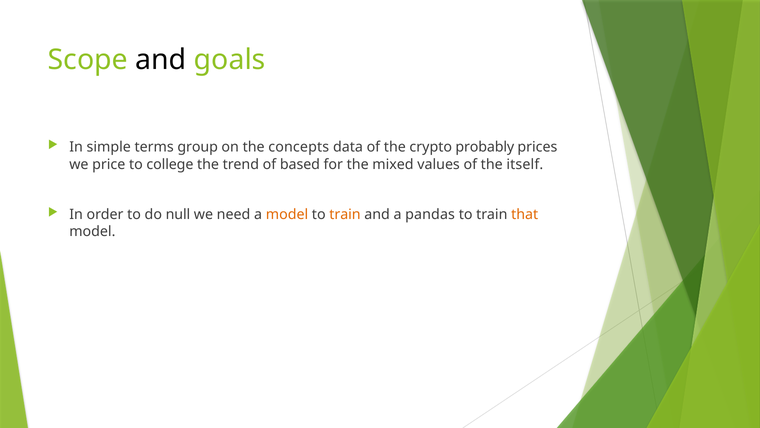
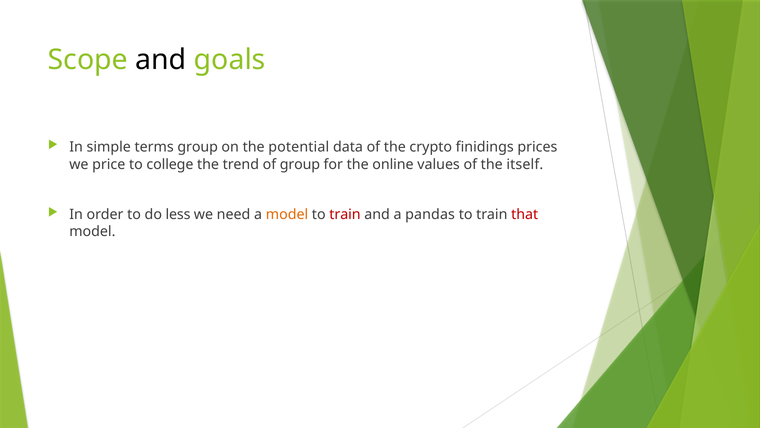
concepts: concepts -> potential (299, 147)
probably: probably -> finidings (485, 147)
of based: based -> group (300, 164)
mixed: mixed -> online (393, 164)
null: null -> less (178, 214)
train colour: orange -> red (345, 214)
that colour: orange -> red (525, 214)
